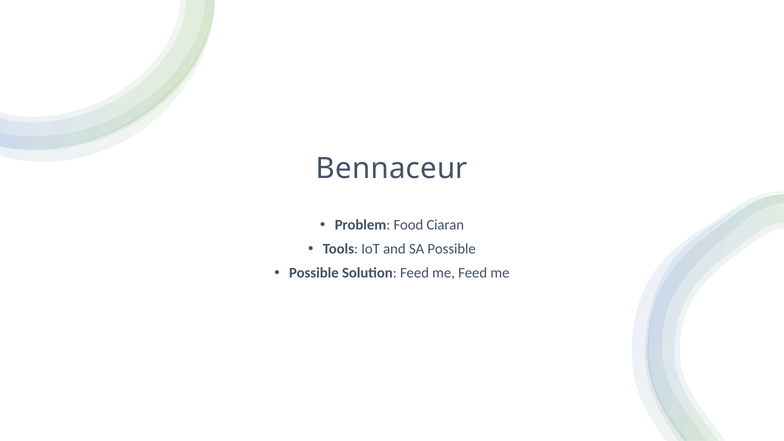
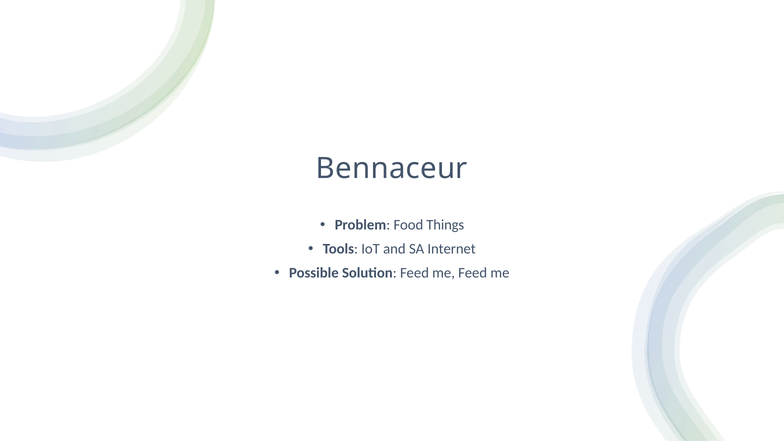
Ciaran: Ciaran -> Things (445, 225)
SA Possible: Possible -> Internet (452, 249)
